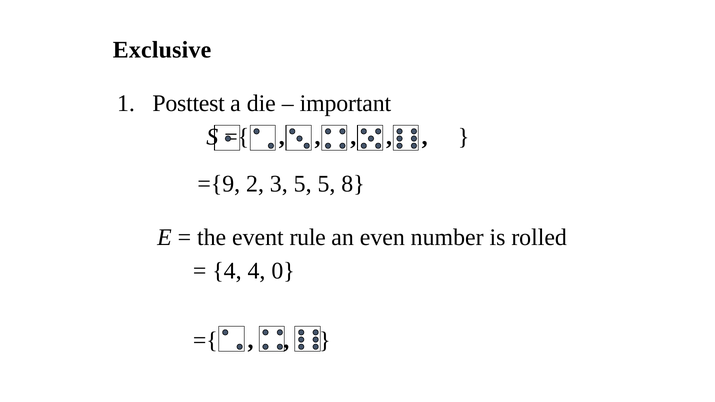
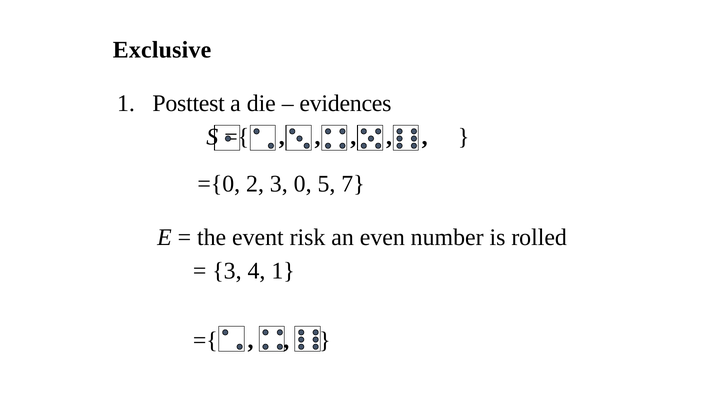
important: important -> evidences (345, 104)
={9: ={9 -> ={0 (219, 184)
3 5: 5 -> 0 (303, 184)
8: 8 -> 7 (353, 184)
rule: rule -> risk (308, 238)
4: 4 -> 3 (227, 271)
4 0: 0 -> 1 (283, 271)
